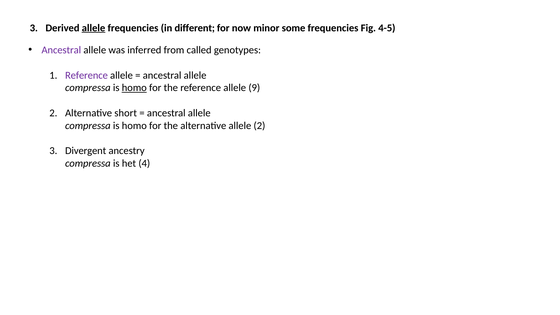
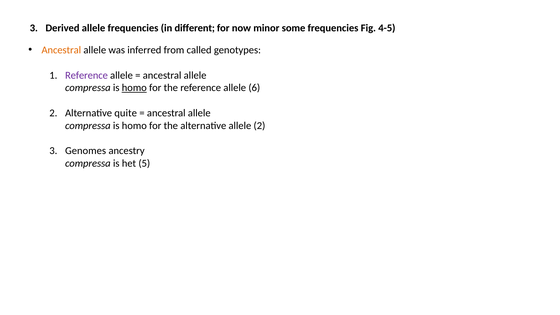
allele underline: present -> none (94, 28)
Ancestral colour: purple -> orange (61, 50)
9: 9 -> 6 (254, 88)
short: short -> quite (126, 113)
Divergent: Divergent -> Genomes (86, 151)
4: 4 -> 5 (144, 163)
